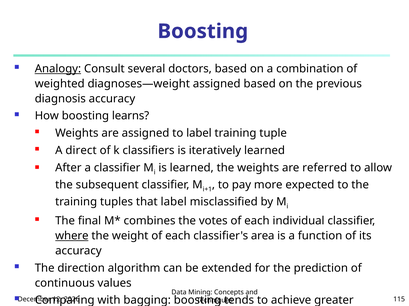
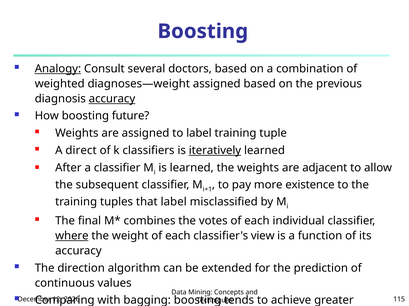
accuracy underline: none -> present (112, 99)
learns: learns -> future (131, 116)
iteratively underline: none -> present (215, 151)
referred: referred -> adjacent (325, 168)
expected: expected -> existence (310, 185)
area: area -> view (263, 236)
